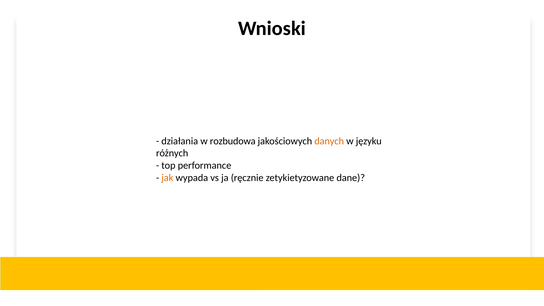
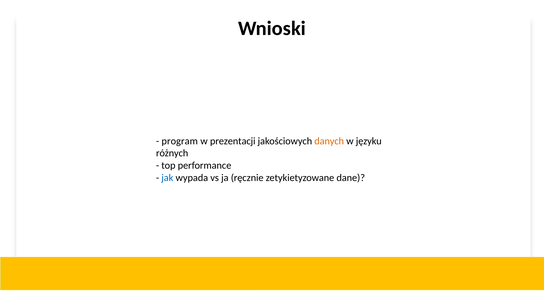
działania: działania -> program (180, 141)
rozbudowa: rozbudowa -> prezentacji (233, 141)
jak colour: orange -> blue (167, 178)
